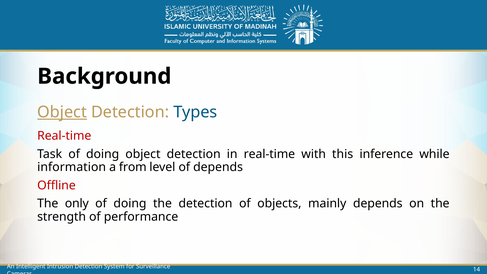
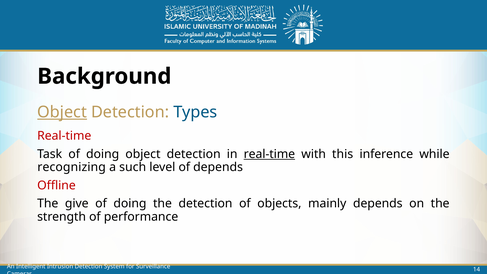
real-time underline: none -> present (269, 154)
information: information -> recognizing (72, 167)
from: from -> such (133, 167)
only: only -> give (77, 204)
